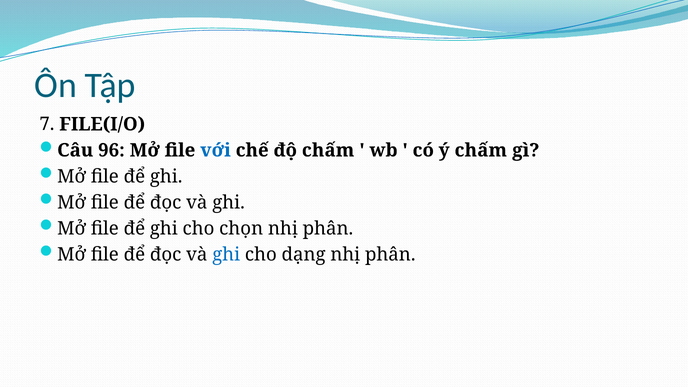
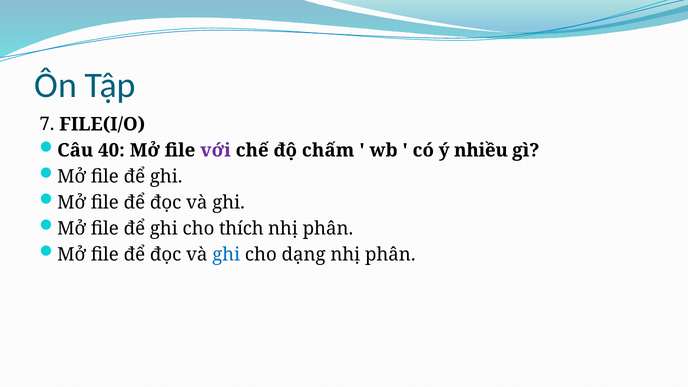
96: 96 -> 40 (111, 150)
với colour: blue -> purple (215, 150)
ý chấm: chấm -> nhiều (481, 150)
chọn: chọn -> thích (241, 228)
